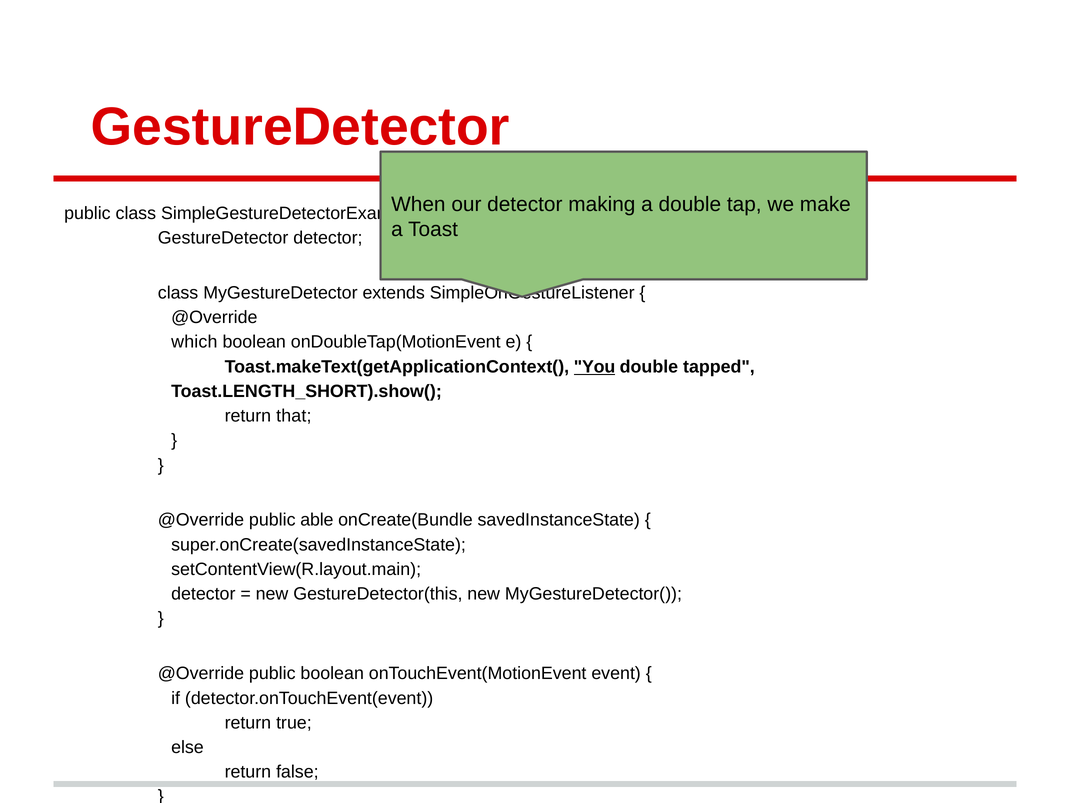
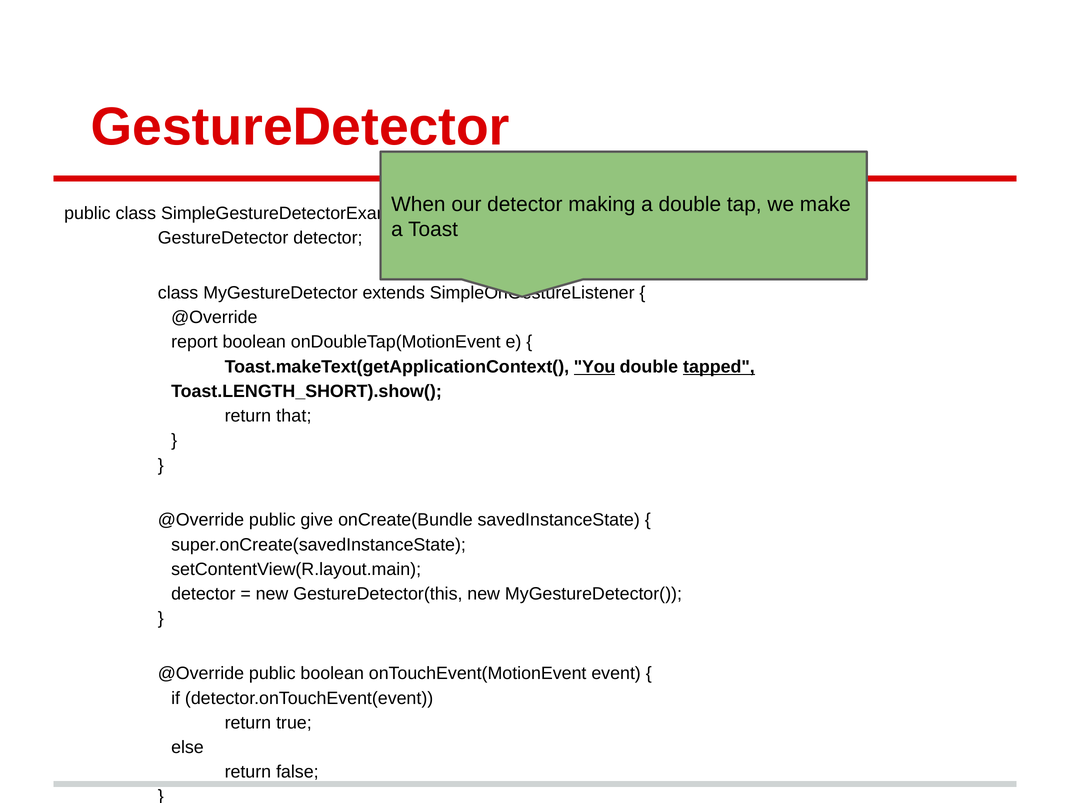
which: which -> report (194, 342)
tapped underline: none -> present (719, 366)
able: able -> give (317, 520)
